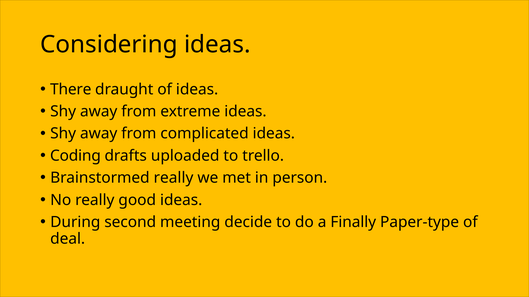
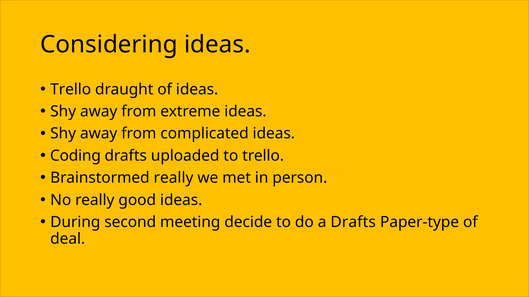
There: There -> Trello (71, 89)
a Finally: Finally -> Drafts (353, 223)
